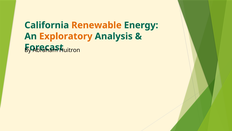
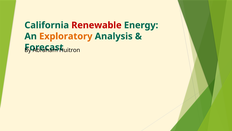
Renewable colour: orange -> red (96, 25)
